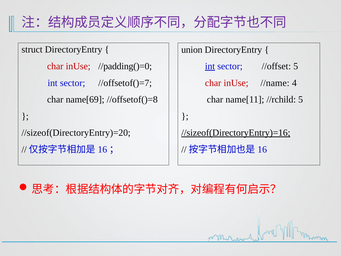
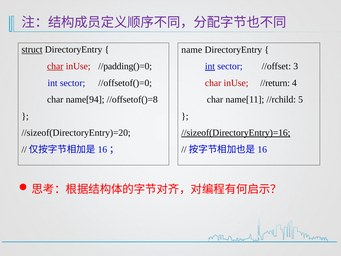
struct underline: none -> present (32, 50)
union: union -> name (192, 50)
char underline: none -> present (55, 66)
//offset 5: 5 -> 3 (296, 66)
//offsetof()=7: //offsetof()=7 -> //offsetof()=0 (125, 83)
//name: //name -> //return (275, 83)
name[69: name[69 -> name[94 (85, 99)
